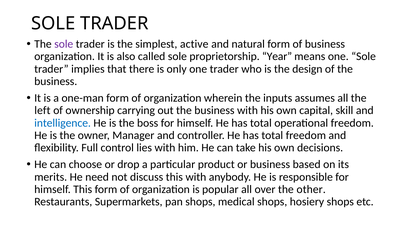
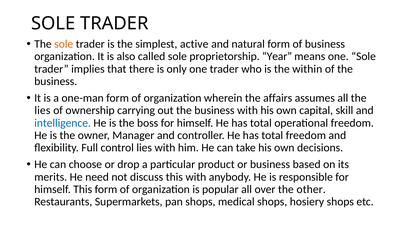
sole colour: purple -> orange (64, 44)
design: design -> within (307, 69)
inputs: inputs -> affairs (278, 98)
left: left -> lies (42, 111)
